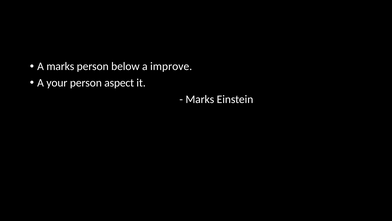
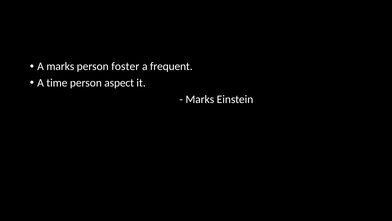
below: below -> foster (125, 66)
improve: improve -> frequent (171, 66)
your: your -> time (57, 83)
